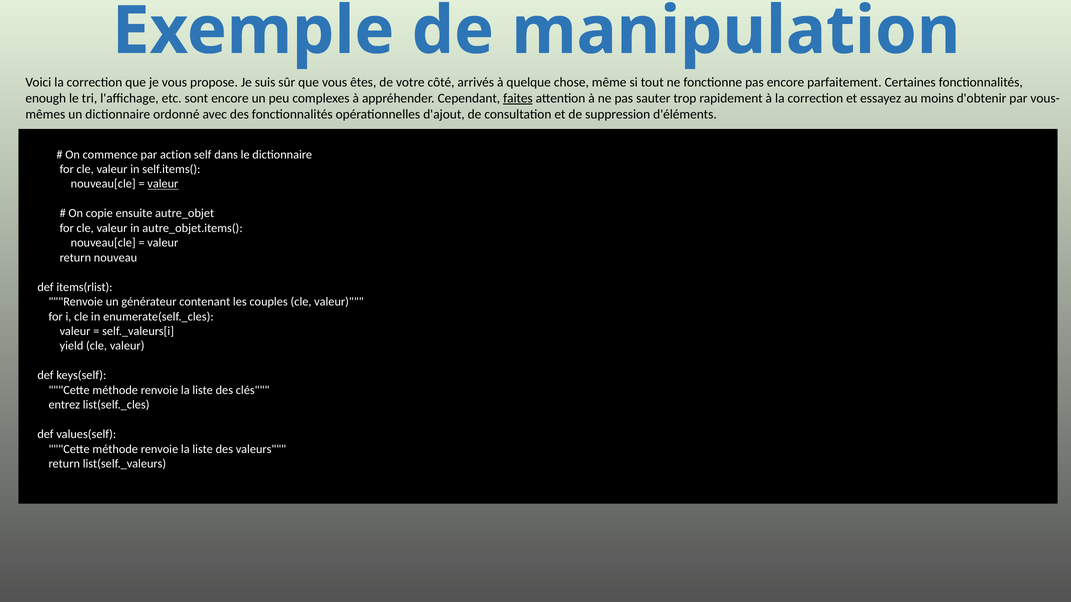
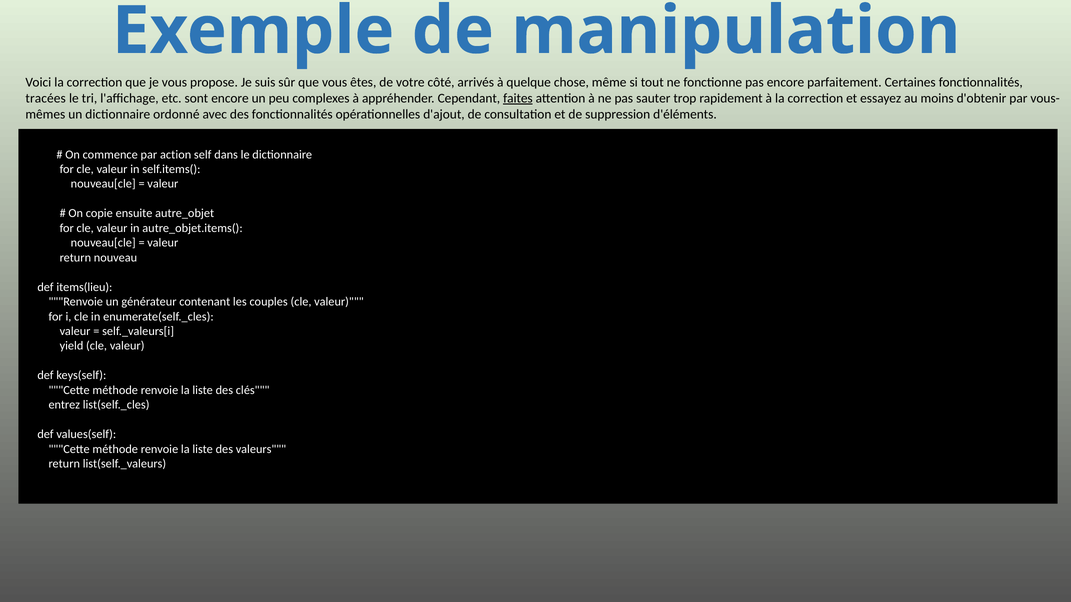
enough: enough -> tracées (46, 98)
valeur underline: present -> none (163, 184)
items(rlist: items(rlist -> items(lieu (84, 287)
